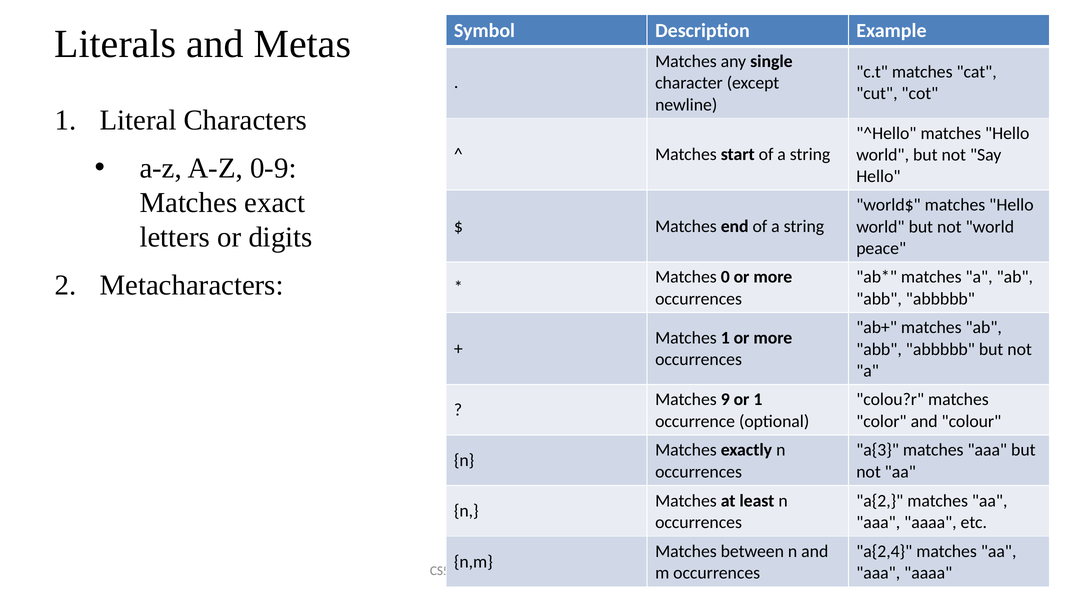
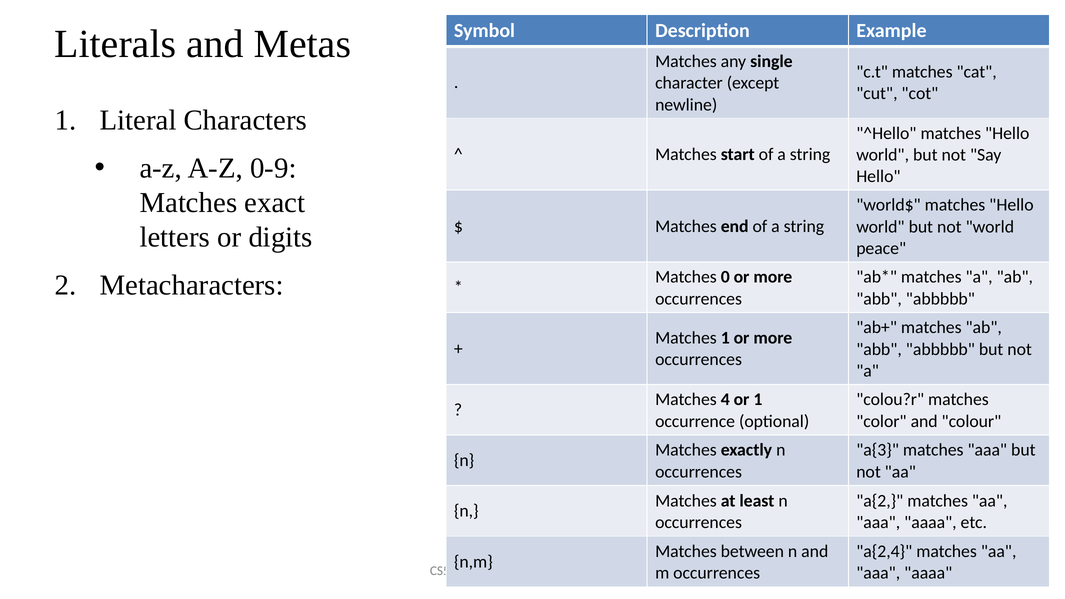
9: 9 -> 4 (725, 400)
